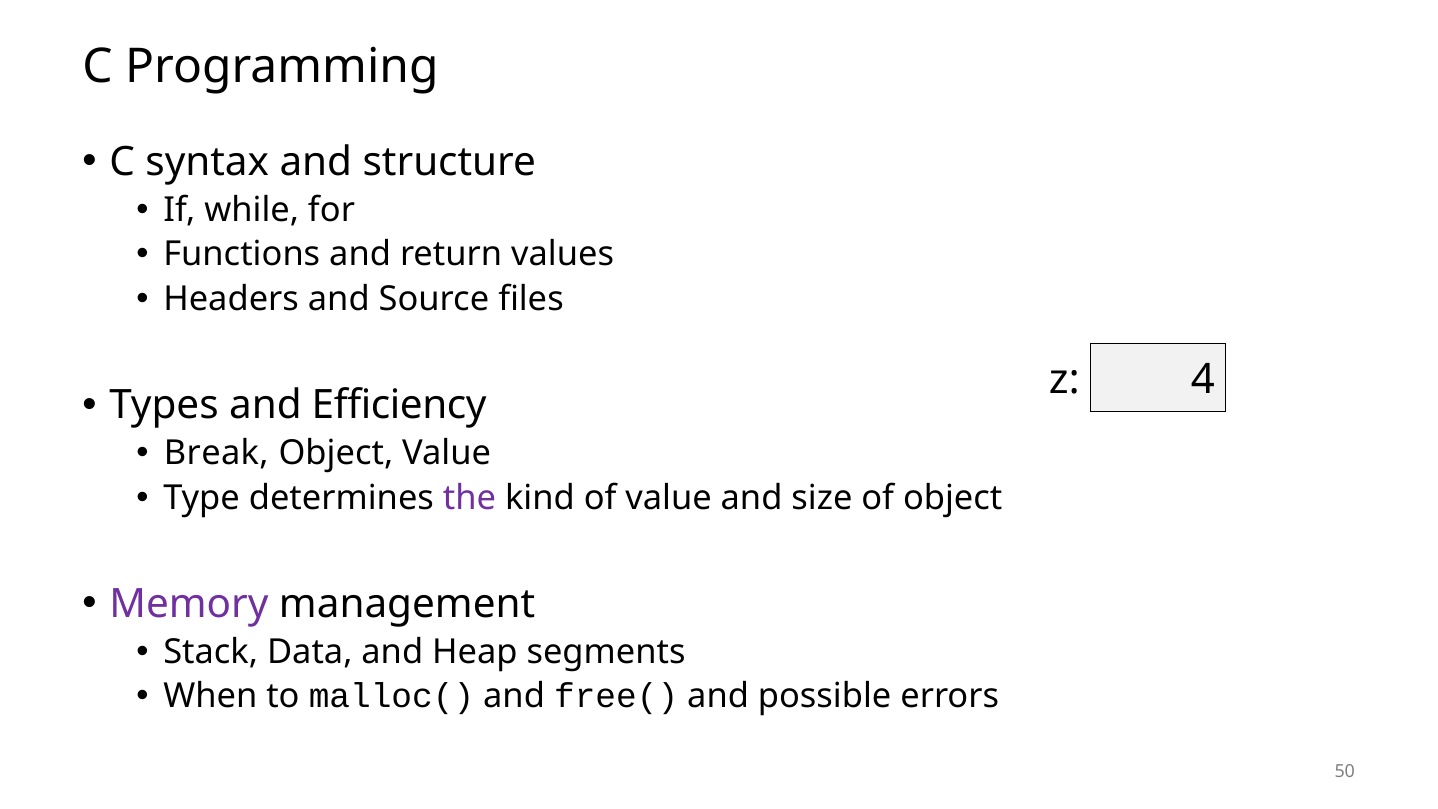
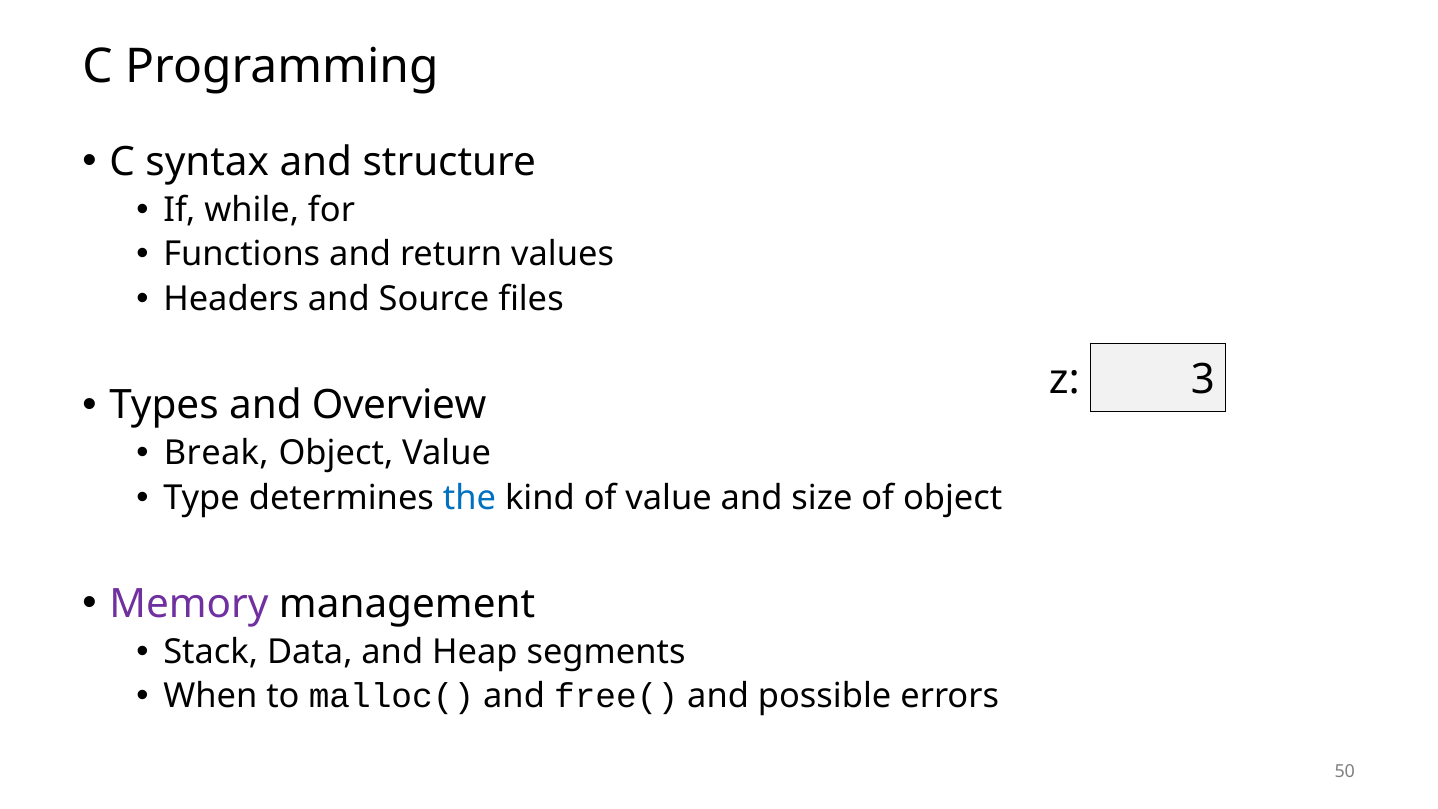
4: 4 -> 3 (1203, 380)
Efficiency: Efficiency -> Overview (399, 405)
the colour: purple -> blue (469, 498)
